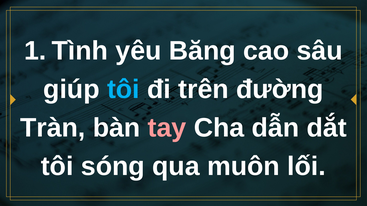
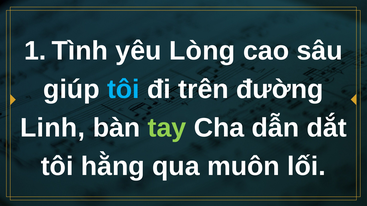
Băng: Băng -> Lòng (202, 51)
Tràn: Tràn -> Linh (53, 128)
tay colour: pink -> light green (167, 128)
sóng: sóng -> hằng (113, 167)
